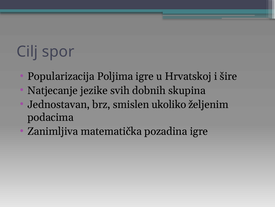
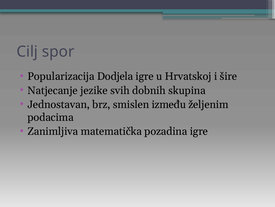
Poljima: Poljima -> Dodjela (115, 76)
ukoliko: ukoliko -> između (169, 104)
